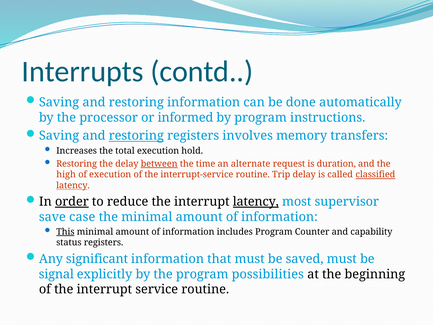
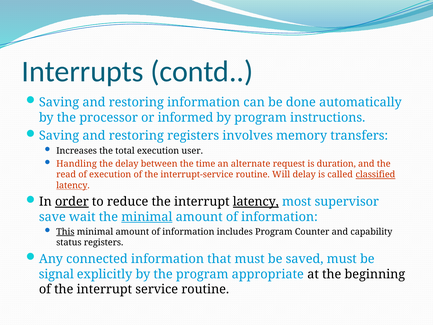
restoring underline: present -> none (136, 136)
hold: hold -> user (192, 151)
Restoring: Restoring -> Handling (77, 164)
between underline: present -> none (159, 164)
high: high -> read (66, 174)
Trip: Trip -> Will (281, 174)
case: case -> wait (82, 217)
minimal underline: none -> present (147, 217)
significant: significant -> connected (97, 259)
possibilities: possibilities -> appropriate (268, 274)
